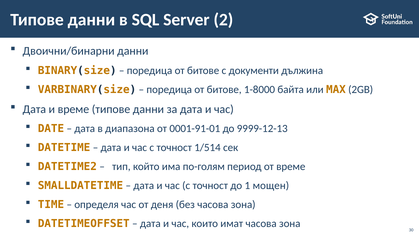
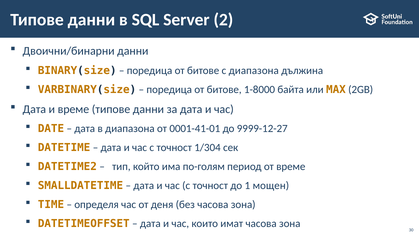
с документи: документи -> диапазона (254, 70)
0001-91-01: 0001-91-01 -> 0001-41-01 (195, 128)
9999-12-13: 9999-12-13 -> 9999-12-27 (262, 128)
1/514: 1/514 -> 1/304 (207, 147)
